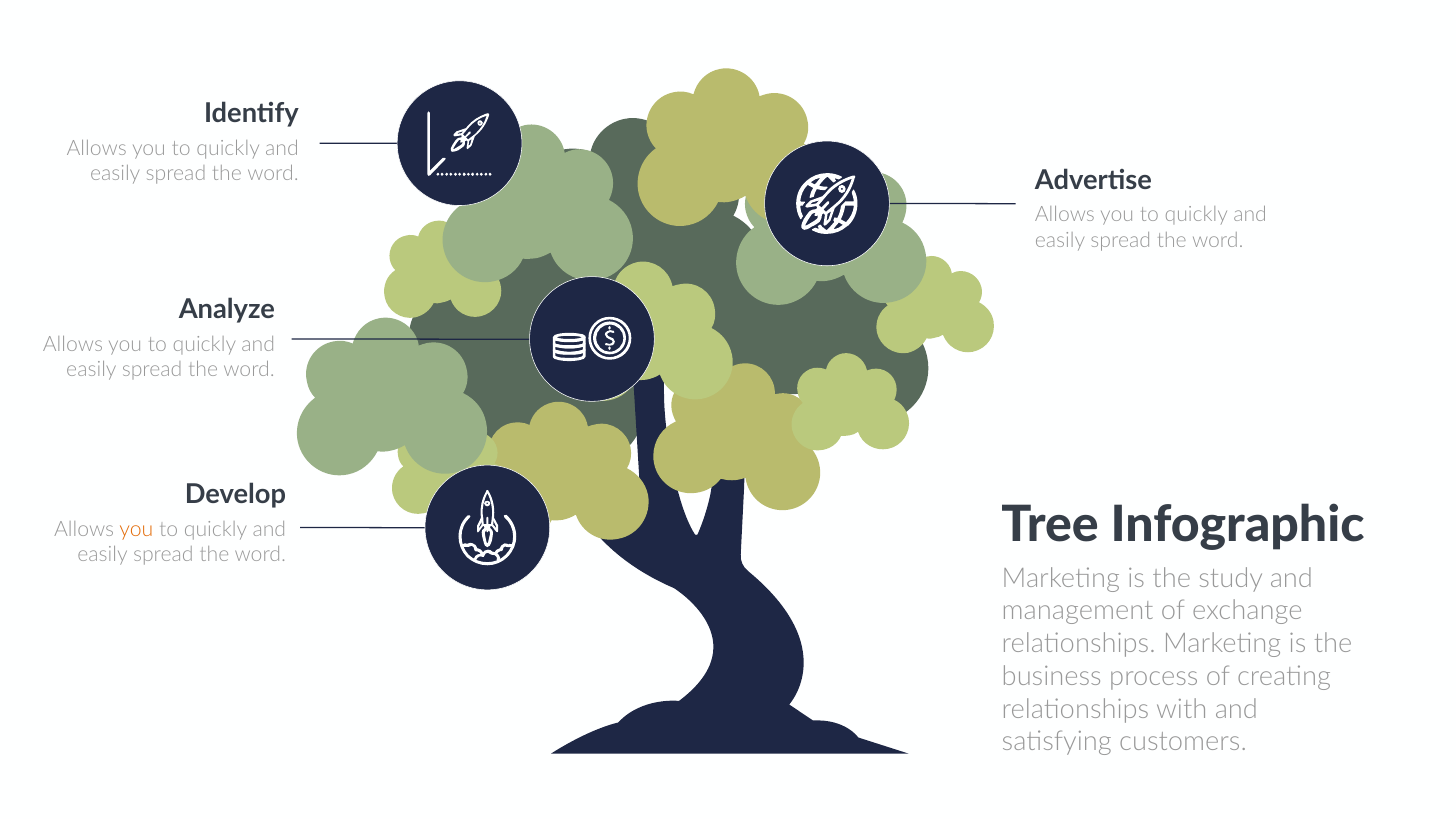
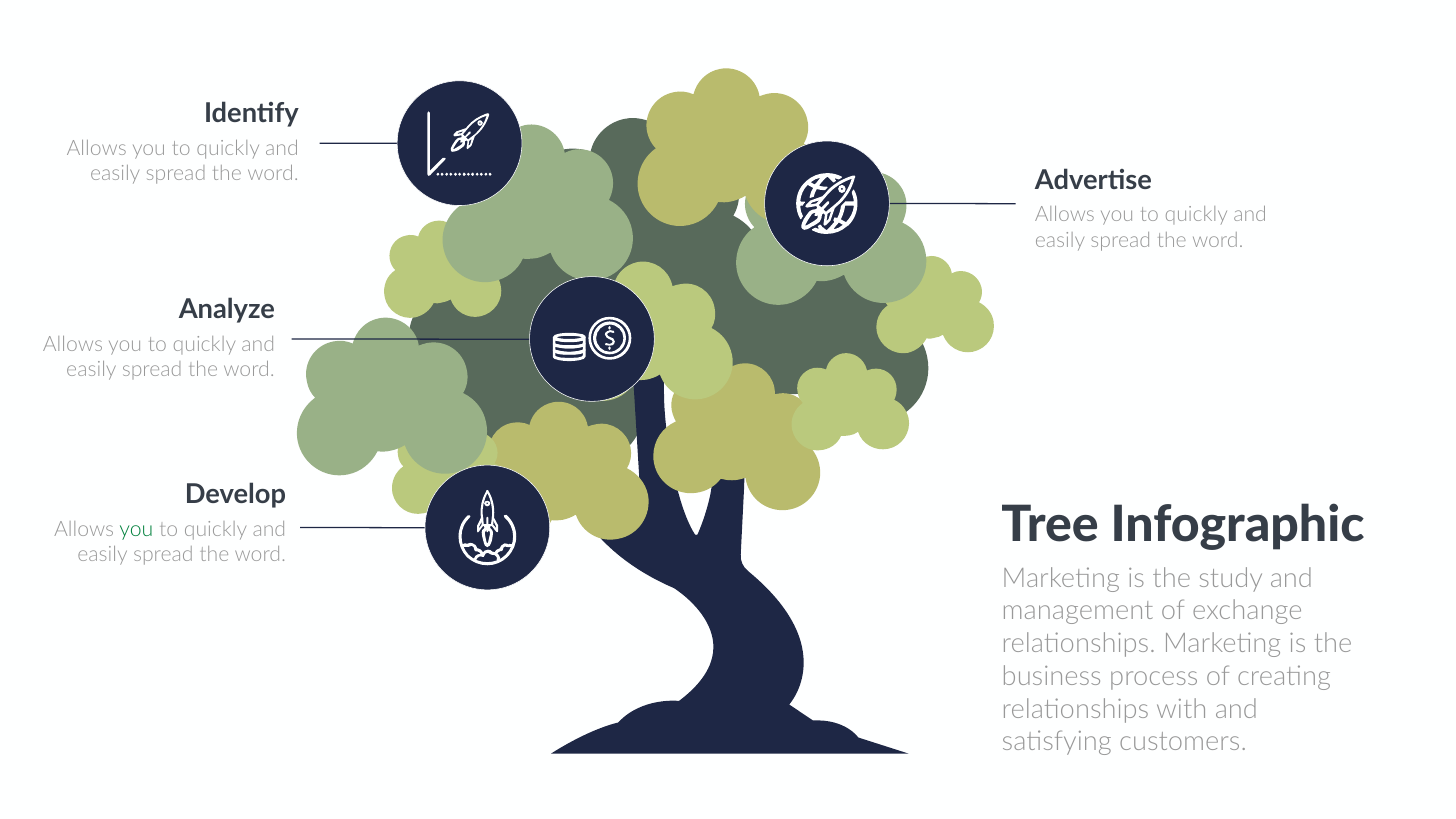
you colour: orange -> green (136, 529)
